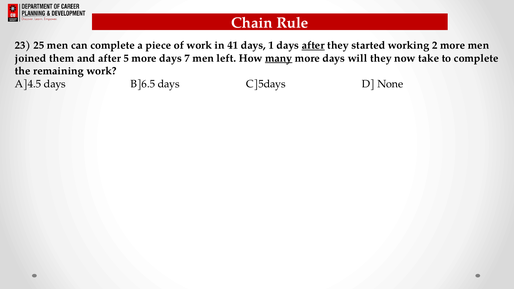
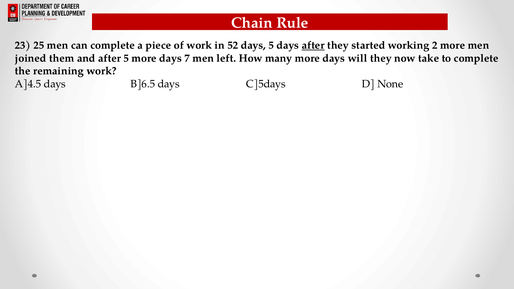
41: 41 -> 52 (233, 45)
days 1: 1 -> 5 (271, 45)
many underline: present -> none (279, 58)
